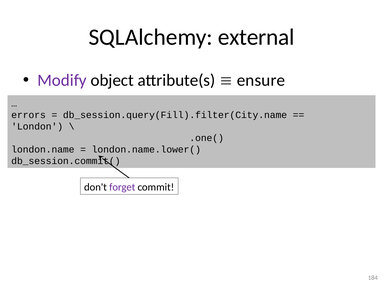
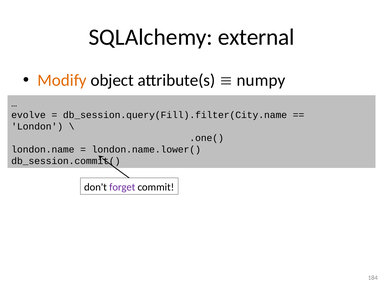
Modify colour: purple -> orange (62, 80)
ensure: ensure -> numpy (261, 80)
errors: errors -> evolve (29, 115)
